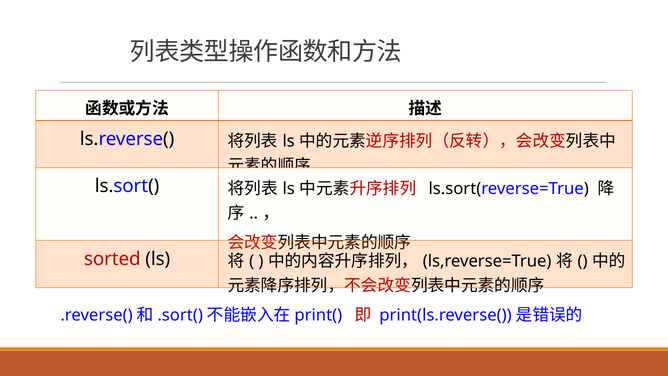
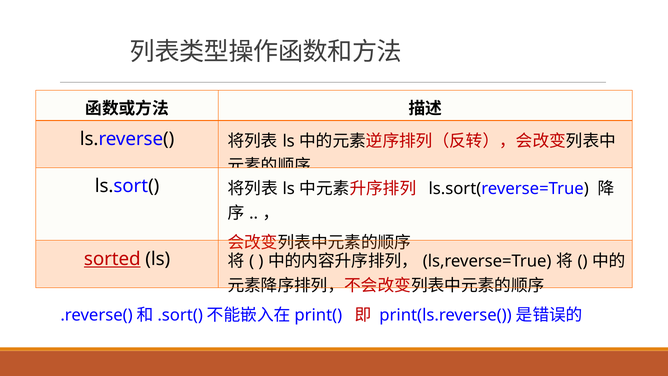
sorted underline: none -> present (112, 259)
